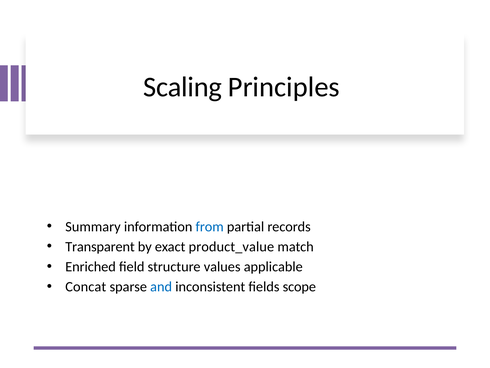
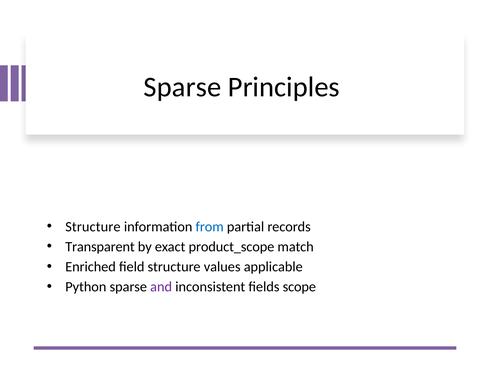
Scaling: Scaling -> Sparse (182, 87)
Summary: Summary -> Structure (93, 226)
product_value: product_value -> product_scope (231, 246)
Concat: Concat -> Python (86, 286)
and colour: blue -> purple (161, 286)
